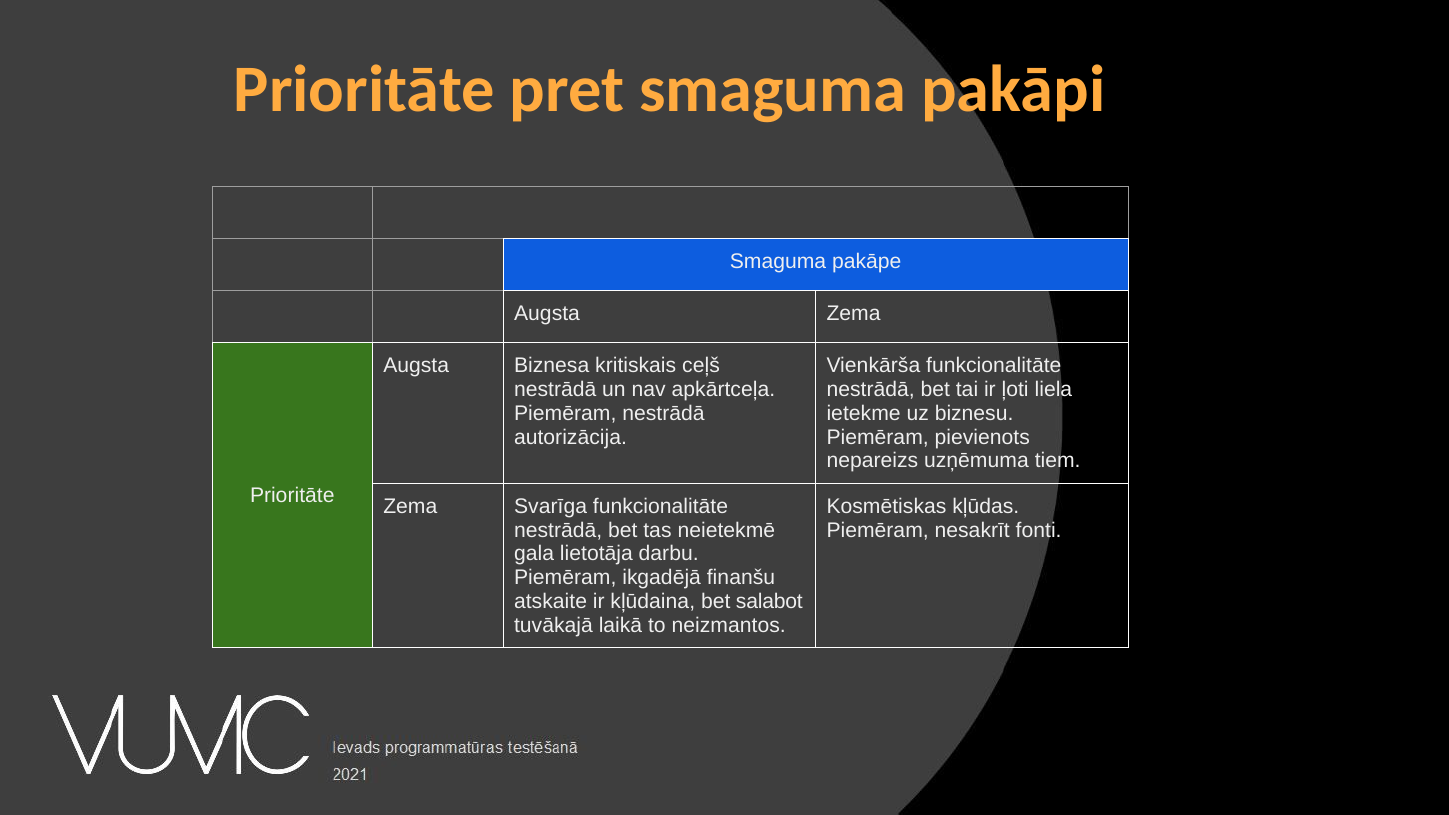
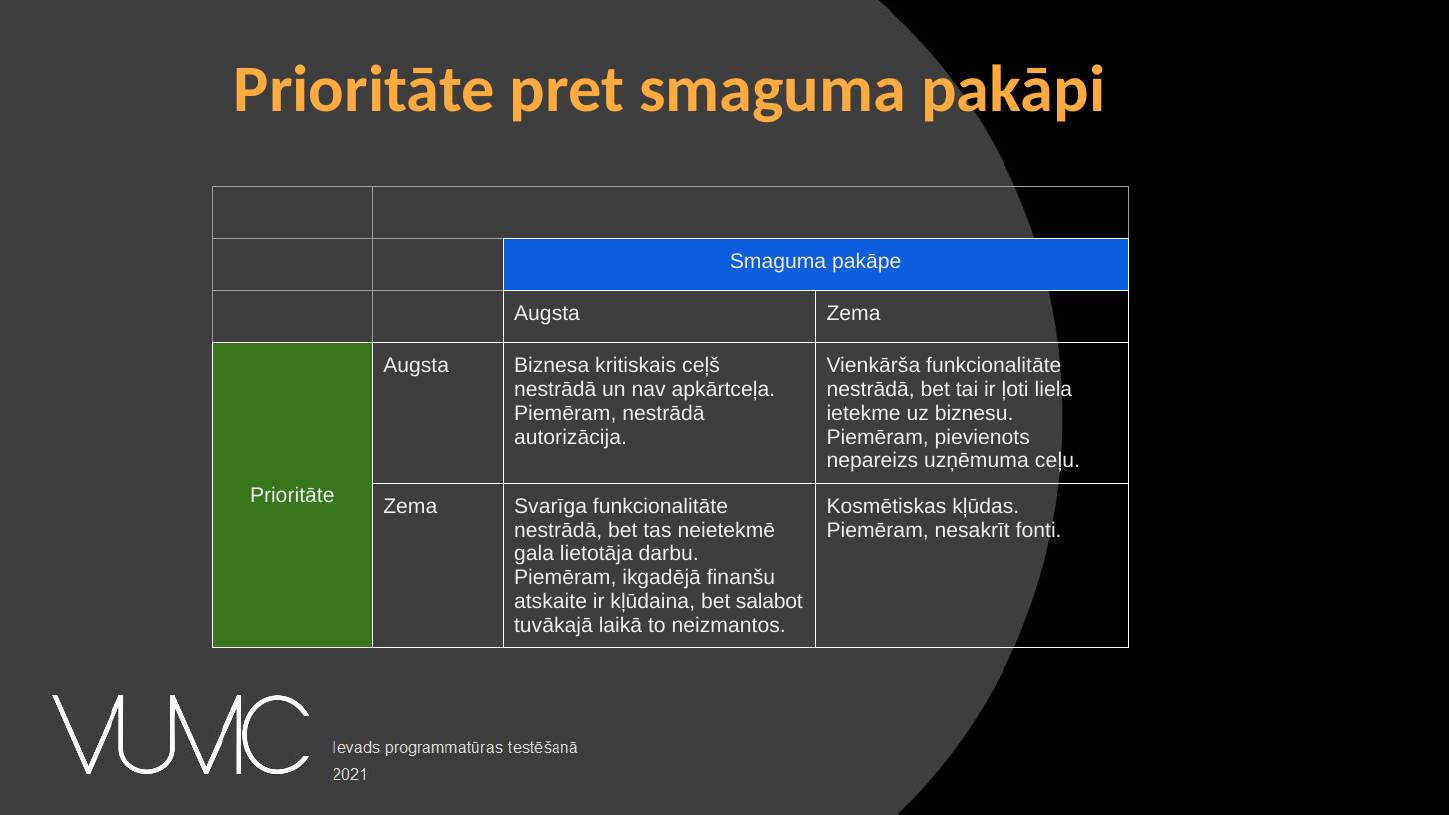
tiem: tiem -> ceļu (1058, 461)
